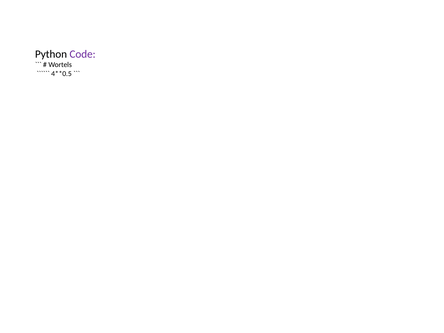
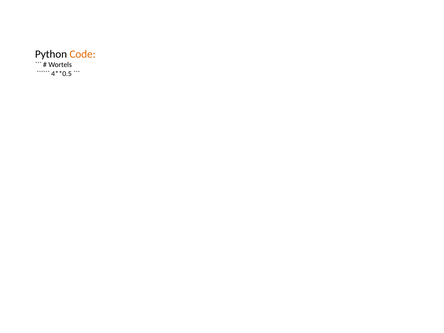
Code colour: purple -> orange (83, 54)
